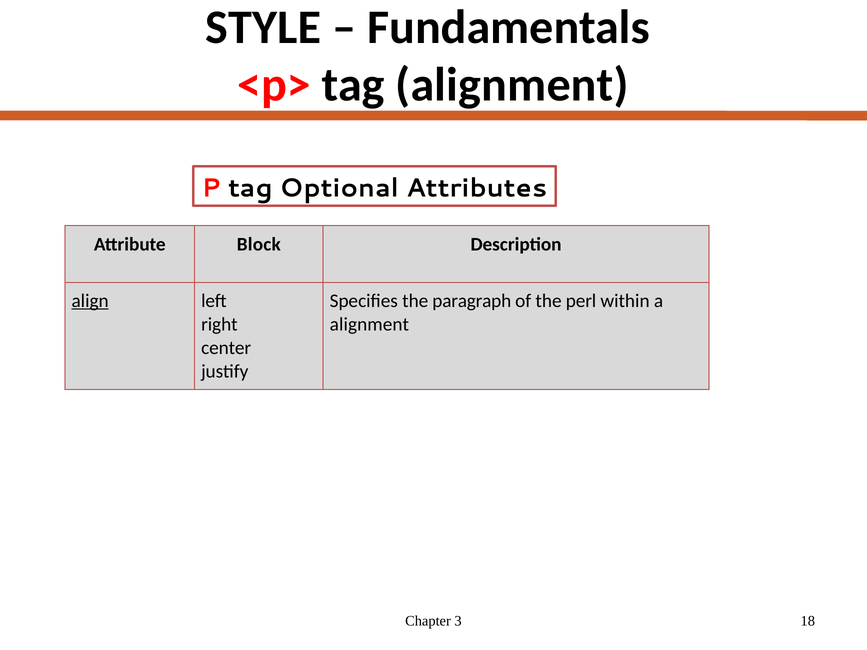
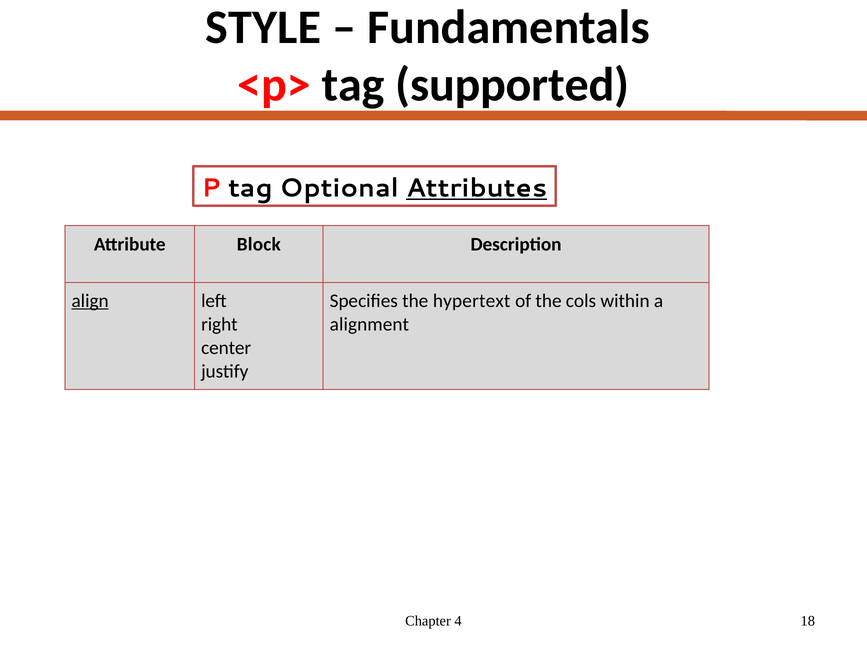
tag alignment: alignment -> supported (512, 85)
Attributes underline: none -> present (477, 188)
paragraph: paragraph -> hypertext (472, 301)
perl: perl -> cols (581, 301)
3: 3 -> 4 (458, 621)
